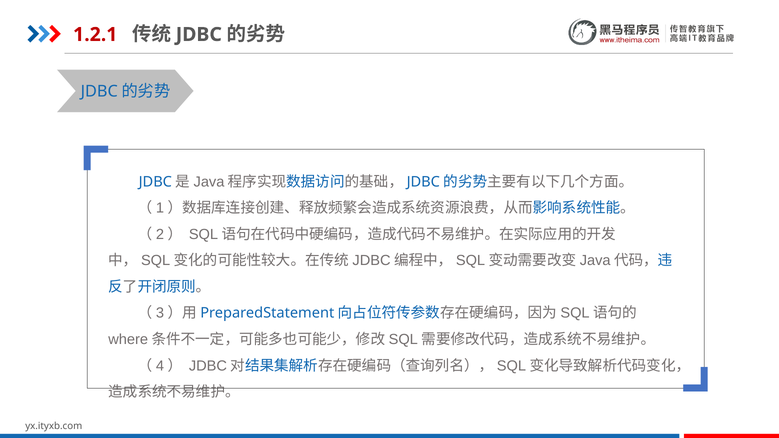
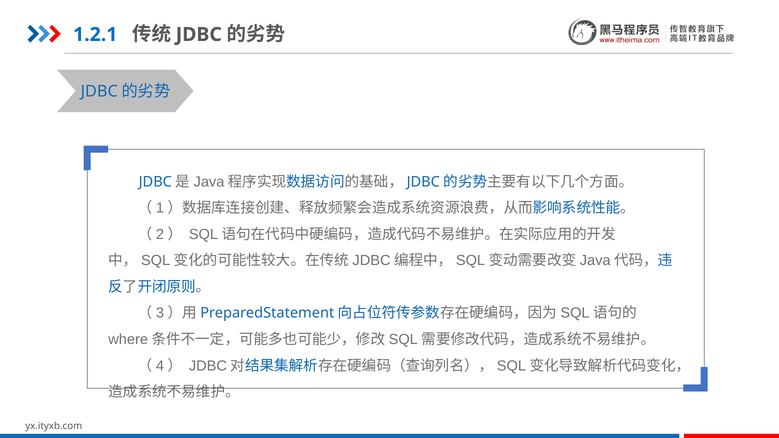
1.2.1 colour: red -> blue (95, 35)
